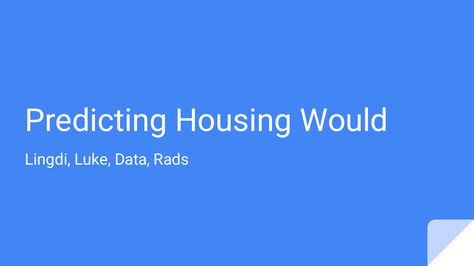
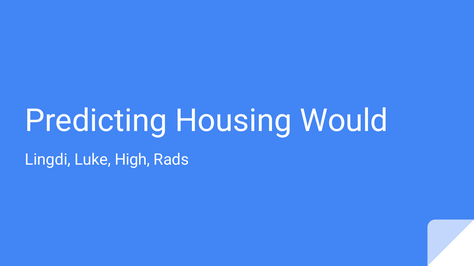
Data: Data -> High (132, 160)
